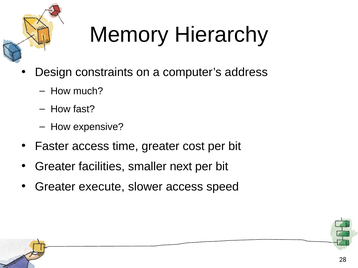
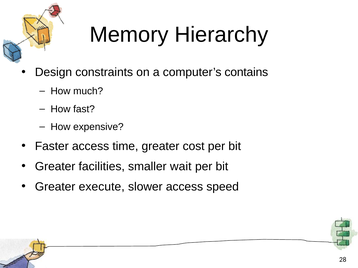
address: address -> contains (246, 72)
next: next -> wait (181, 167)
